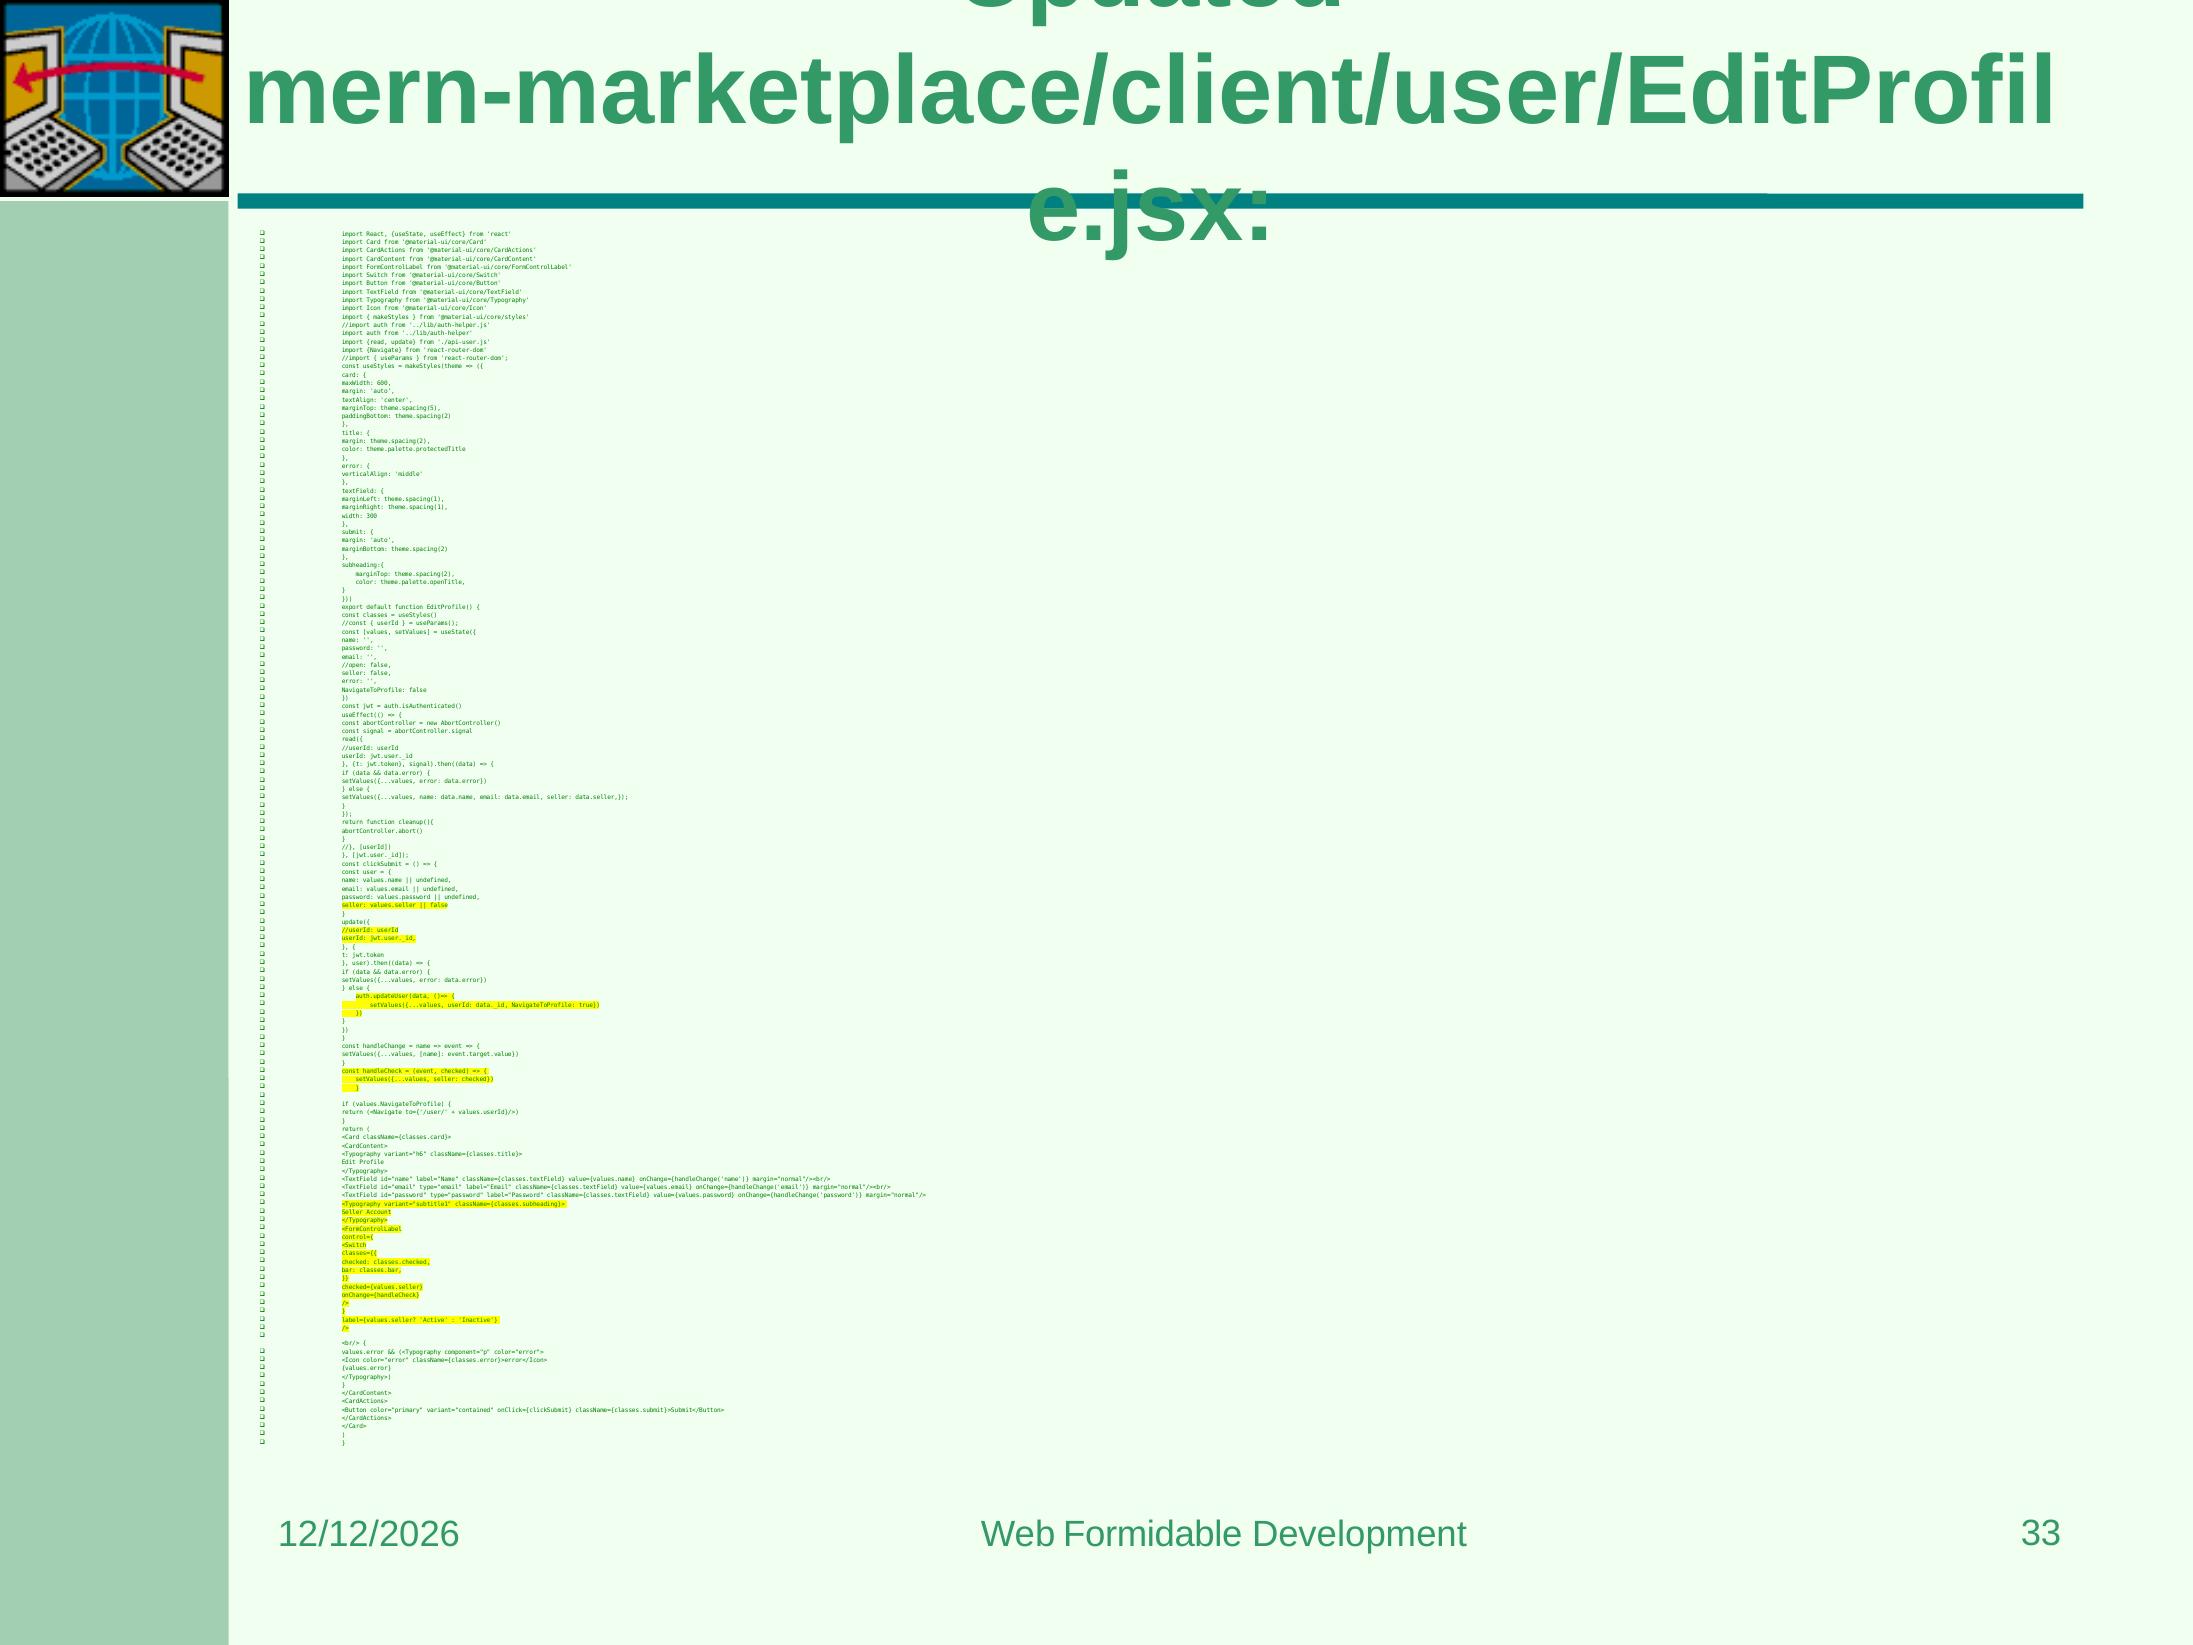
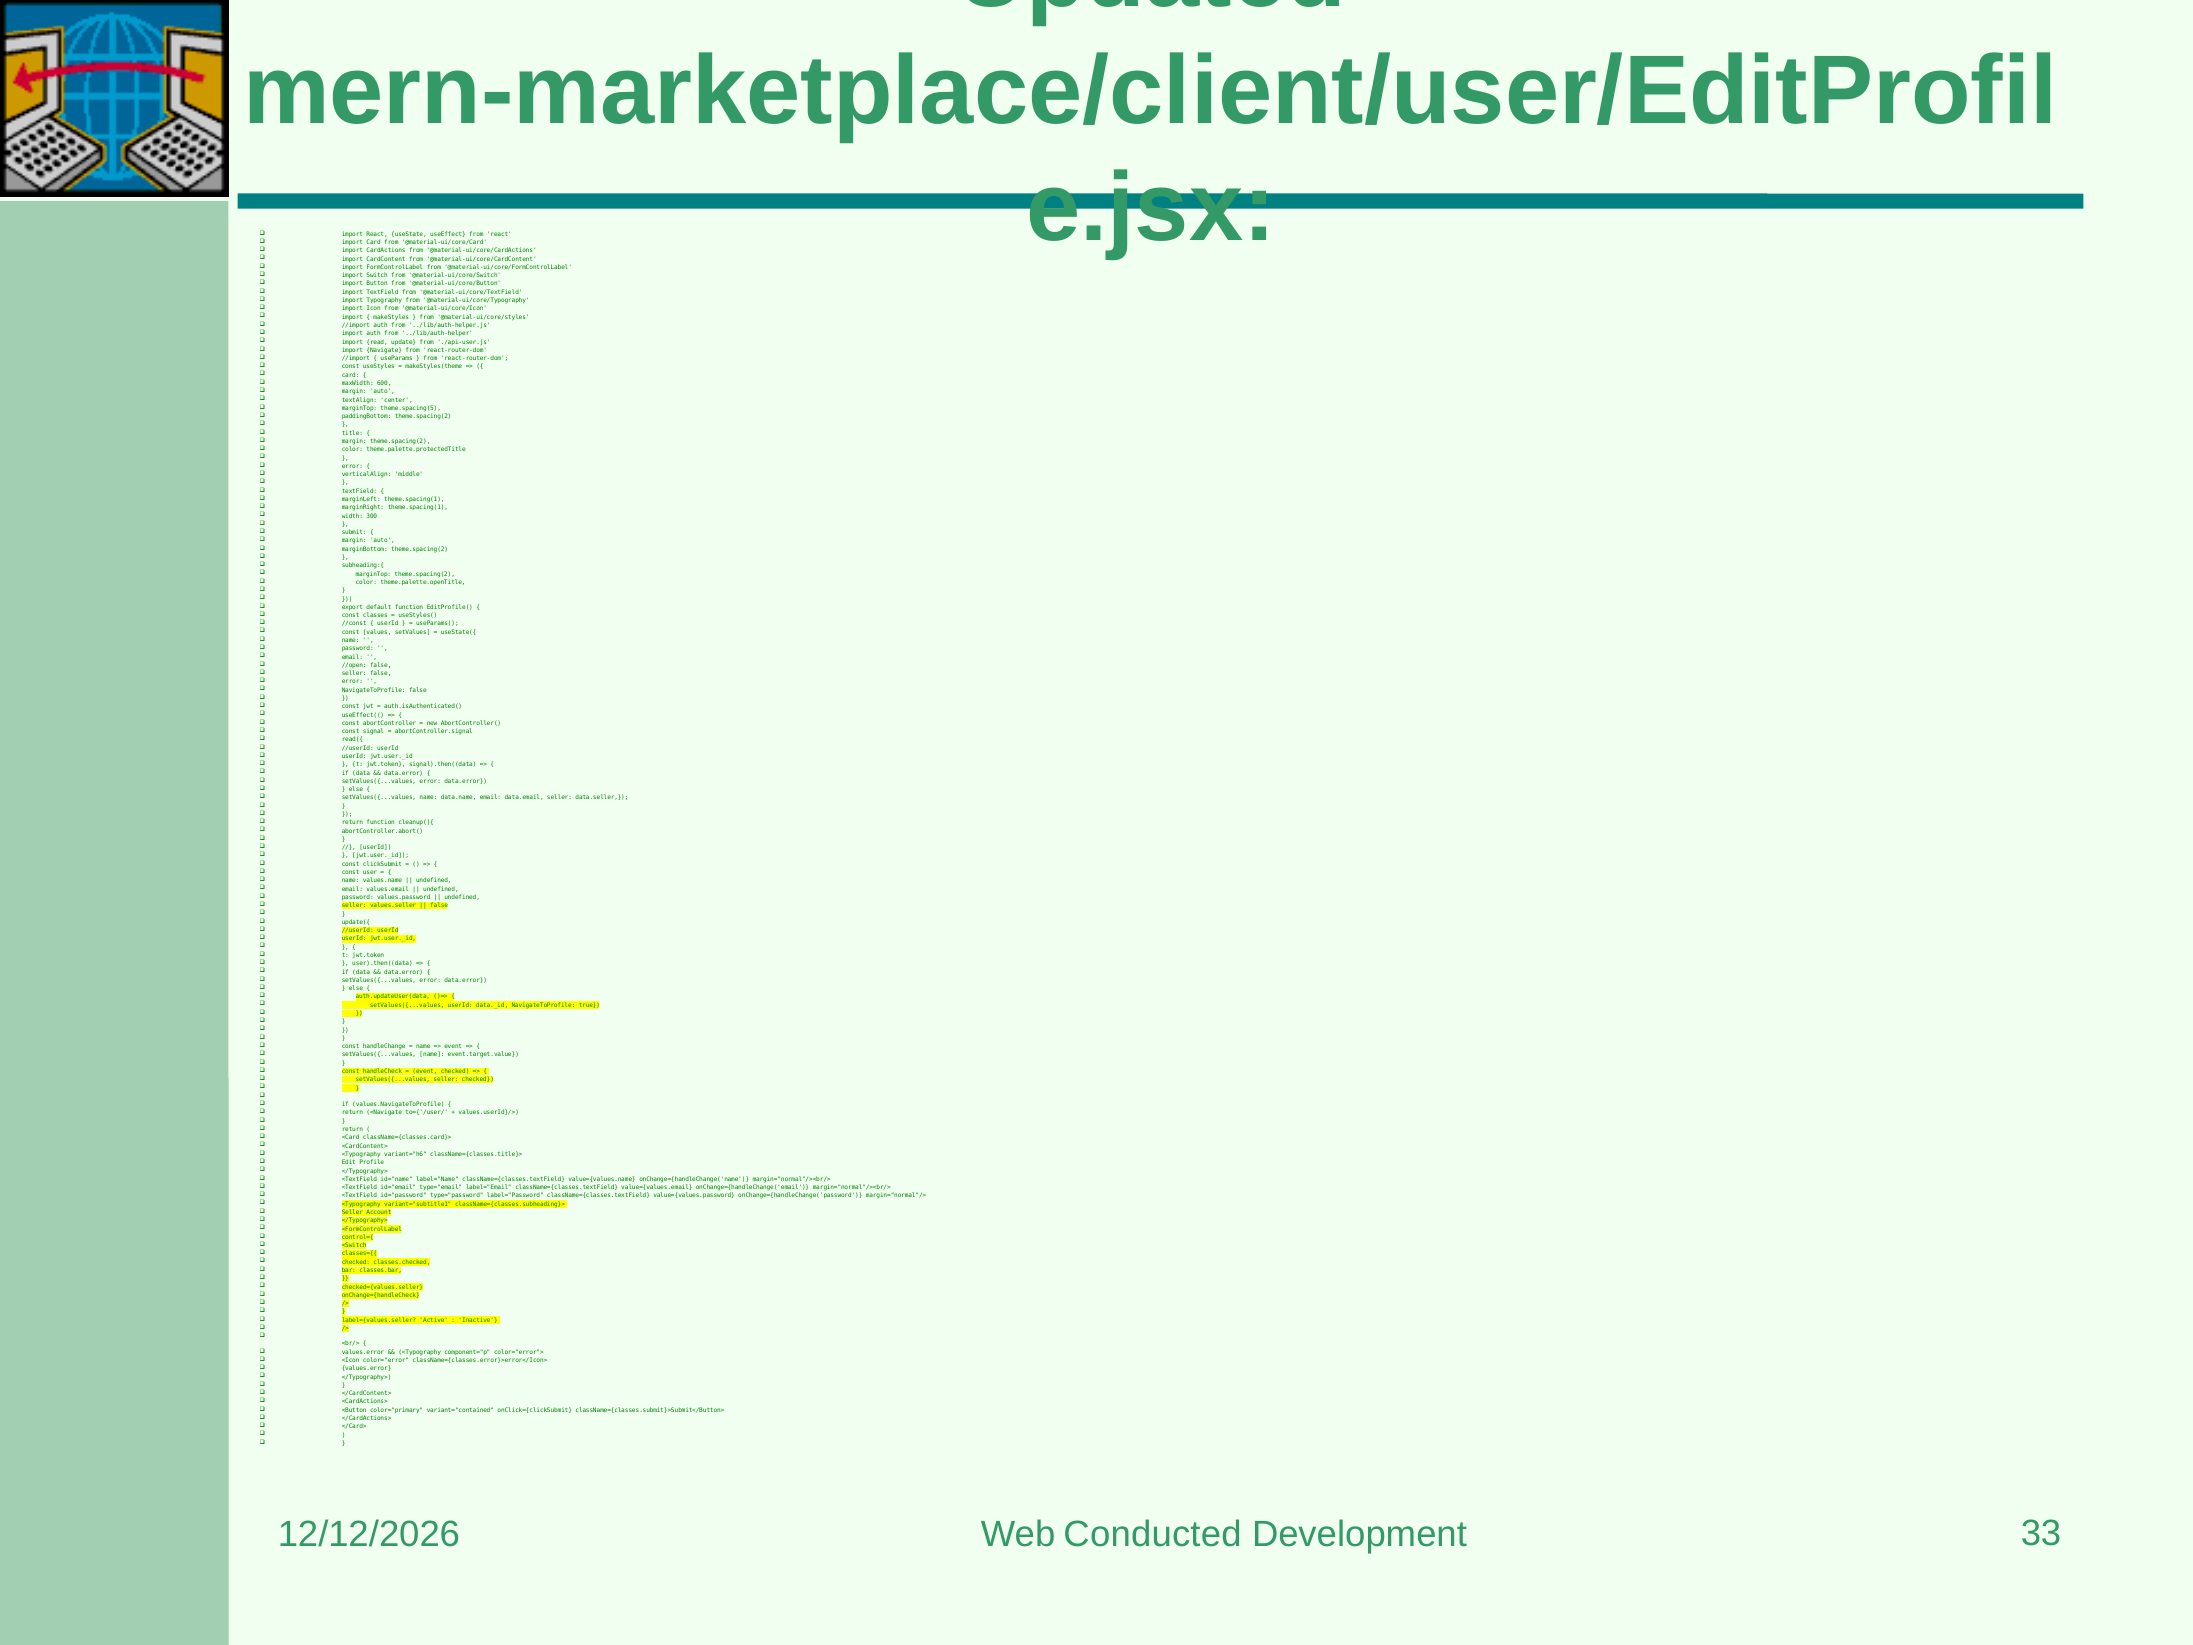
Formidable: Formidable -> Conducted (1153, 1534)
